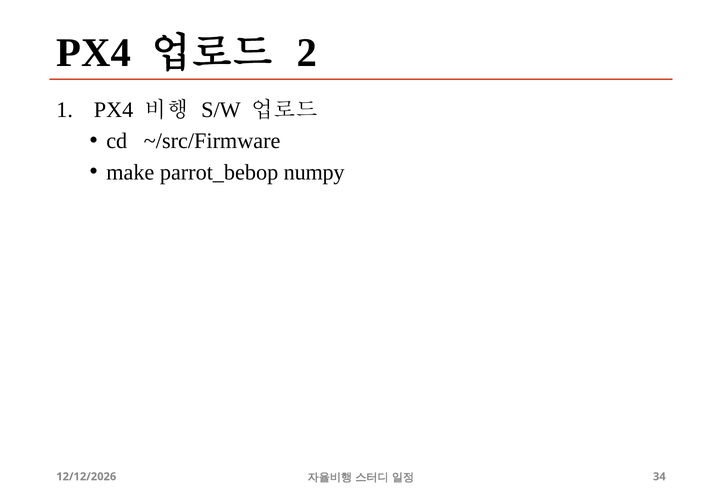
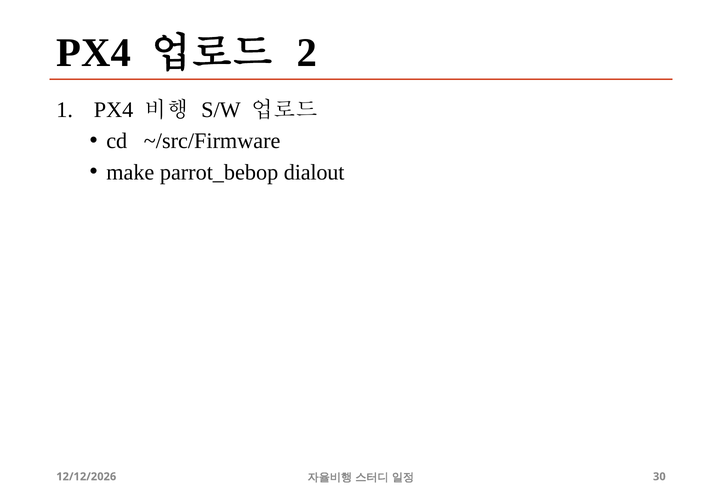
numpy: numpy -> dialout (314, 172)
34: 34 -> 30 (659, 476)
